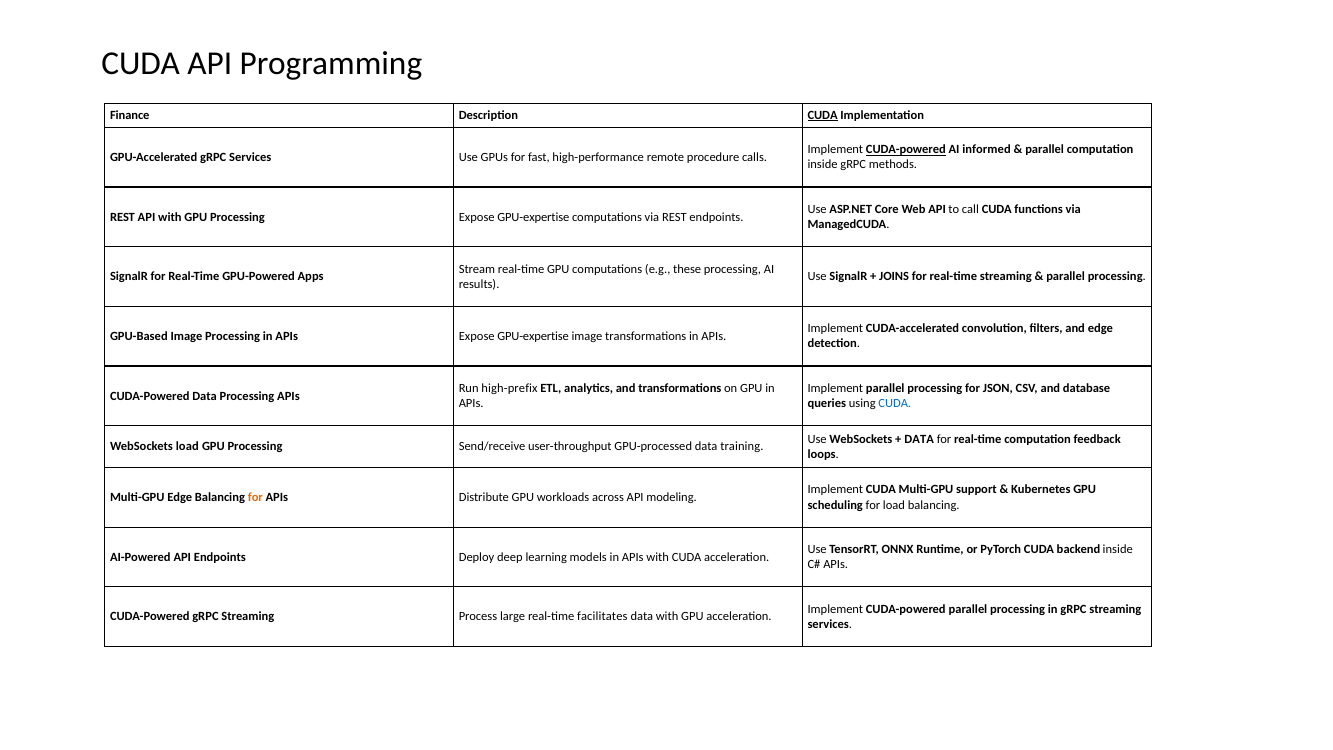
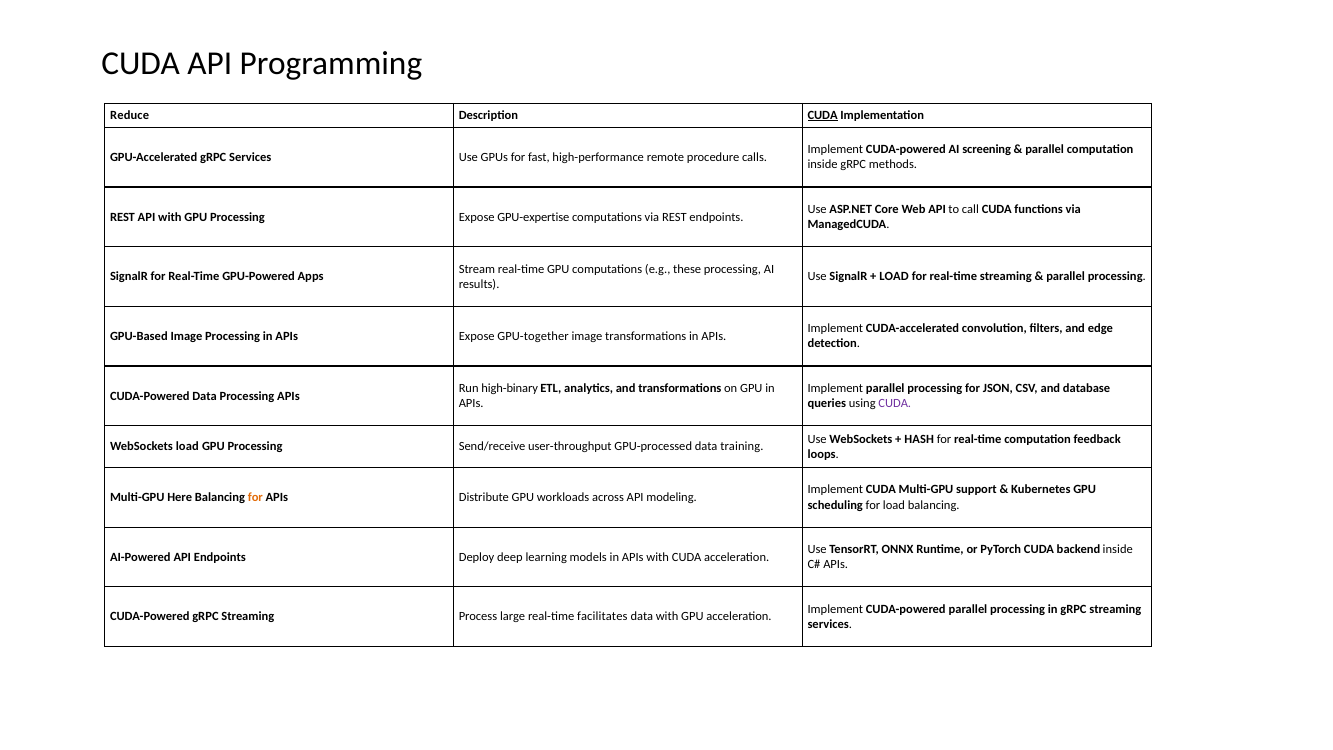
Finance: Finance -> Reduce (130, 115)
CUDA-powered underline: present -> none (906, 150)
informed: informed -> screening (987, 150)
JOINS: JOINS -> LOAD (894, 277)
APIs Expose GPU-expertise: GPU-expertise -> GPU-together (533, 336)
high-prefix: high-prefix -> high-binary (510, 388)
CUDA colour: blue -> purple (895, 403)
DATA: DATA -> HASH (919, 439)
Multi-GPU Edge: Edge -> Here (180, 497)
